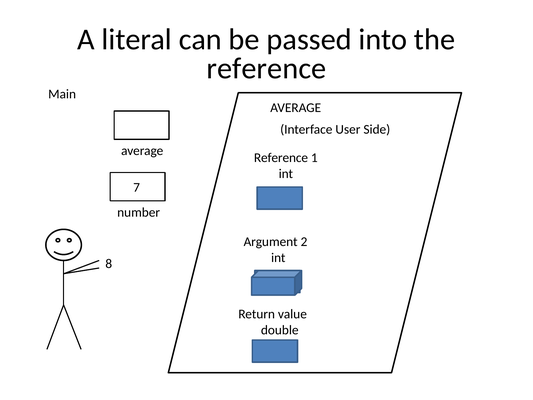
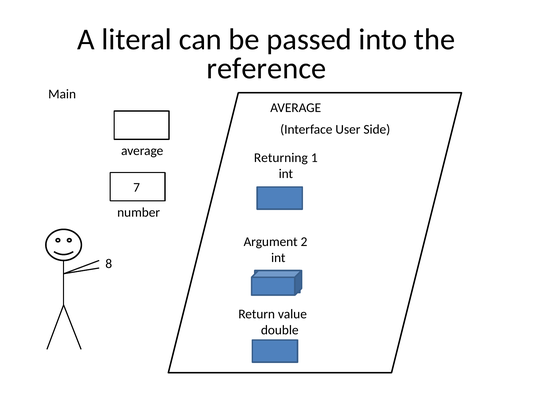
Reference: Reference -> Returning (281, 158)
